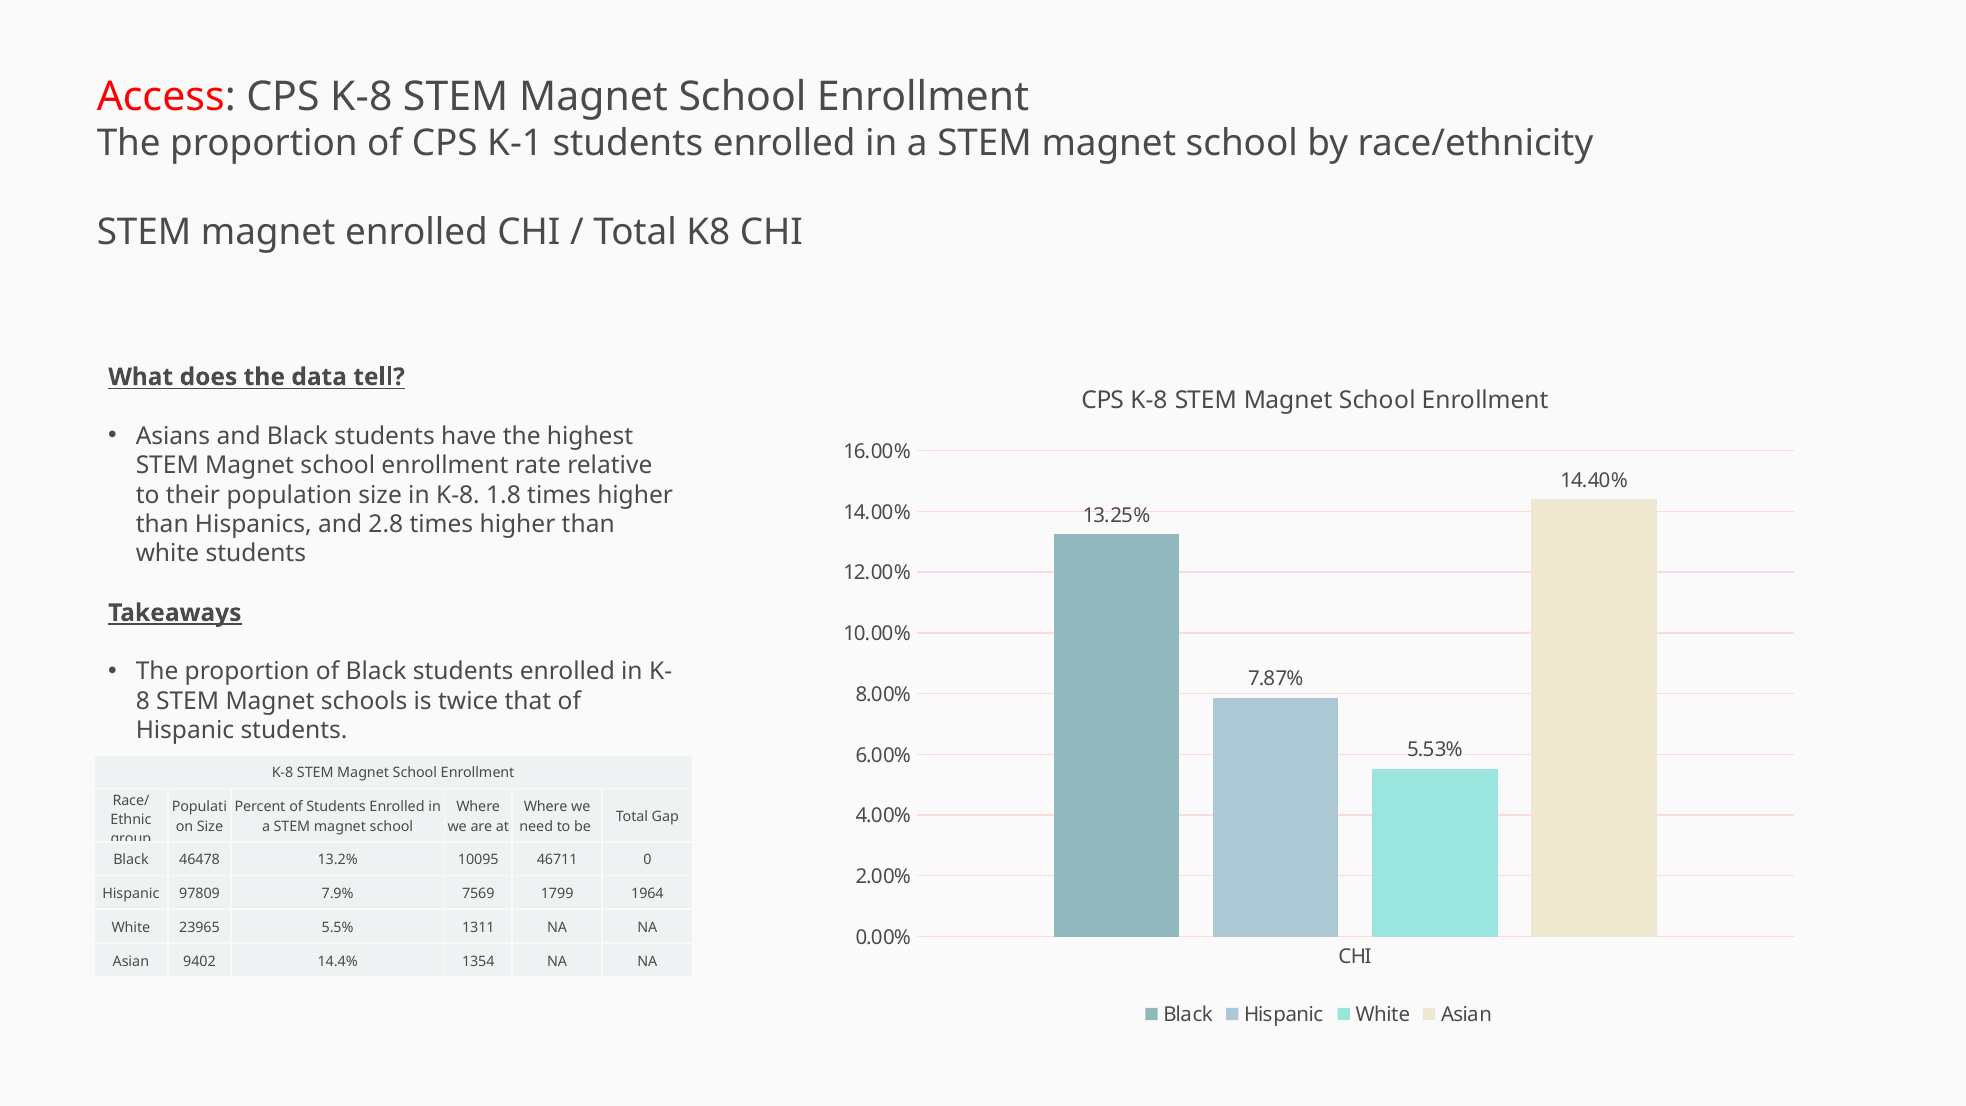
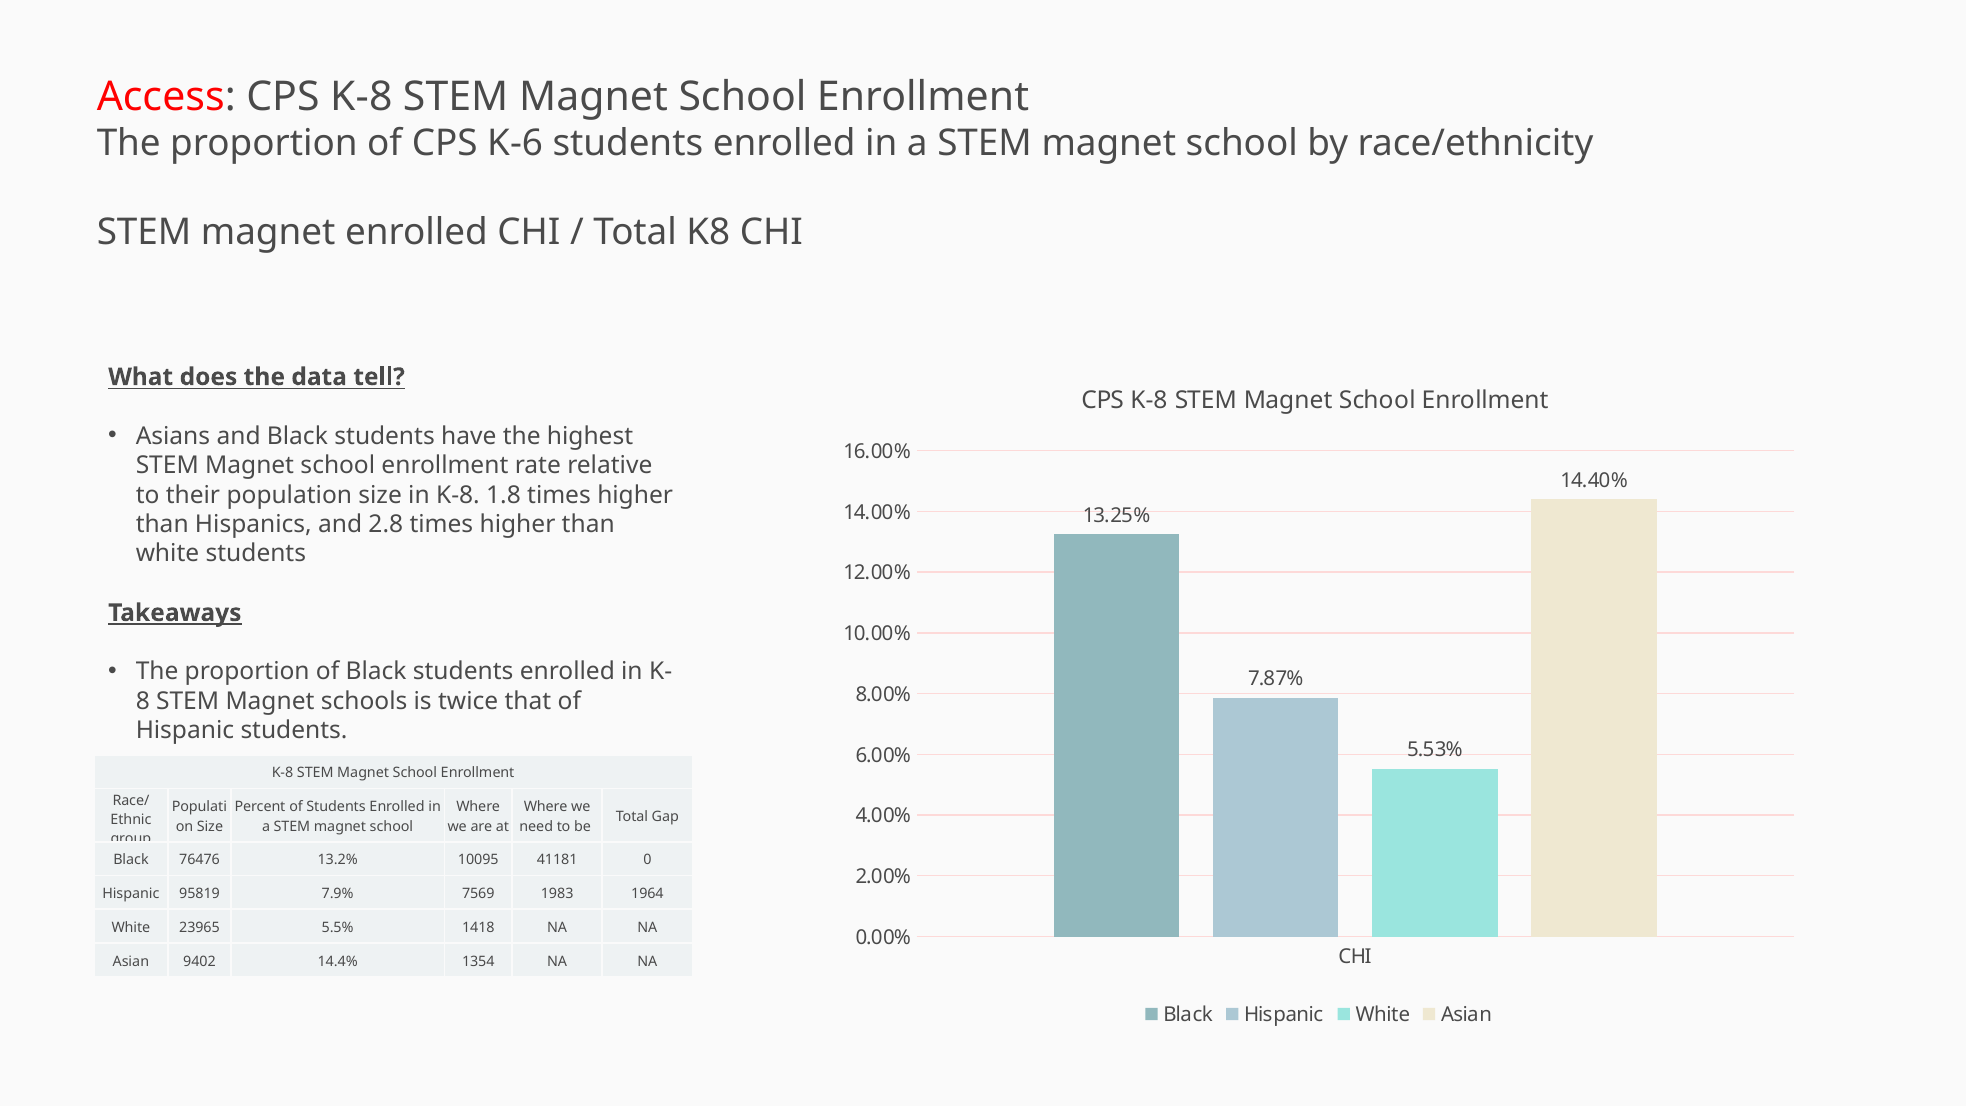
K-1: K-1 -> K-6 (515, 143)
46478: 46478 -> 76476 (200, 860)
46711: 46711 -> 41181 (557, 860)
97809: 97809 -> 95819 (200, 894)
1799: 1799 -> 1983 (557, 894)
1311: 1311 -> 1418 (478, 928)
